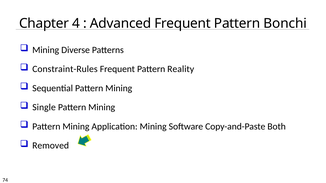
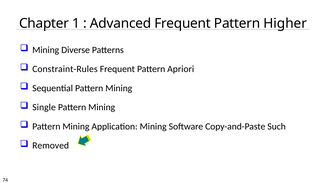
4: 4 -> 1 (76, 23)
Bonchi: Bonchi -> Higher (285, 23)
Reality: Reality -> Apriori (181, 69)
Both: Both -> Such (277, 127)
